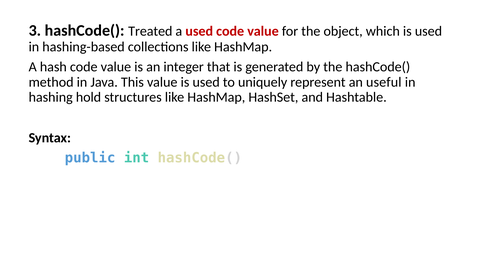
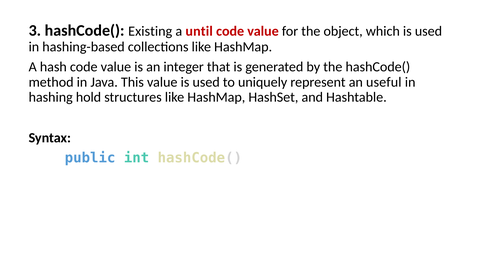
Treated: Treated -> Existing (150, 31)
a used: used -> until (199, 31)
